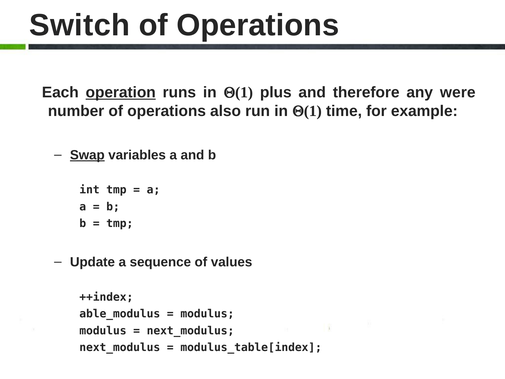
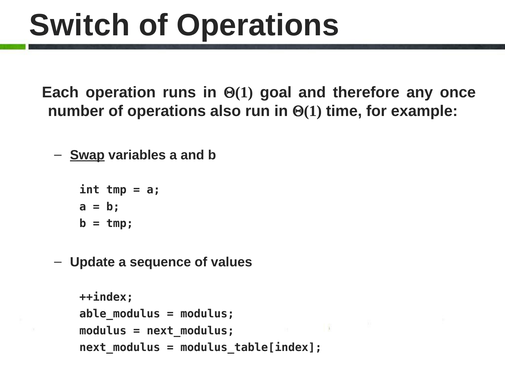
operation underline: present -> none (121, 92)
plus: plus -> goal (276, 92)
were: were -> once (458, 92)
